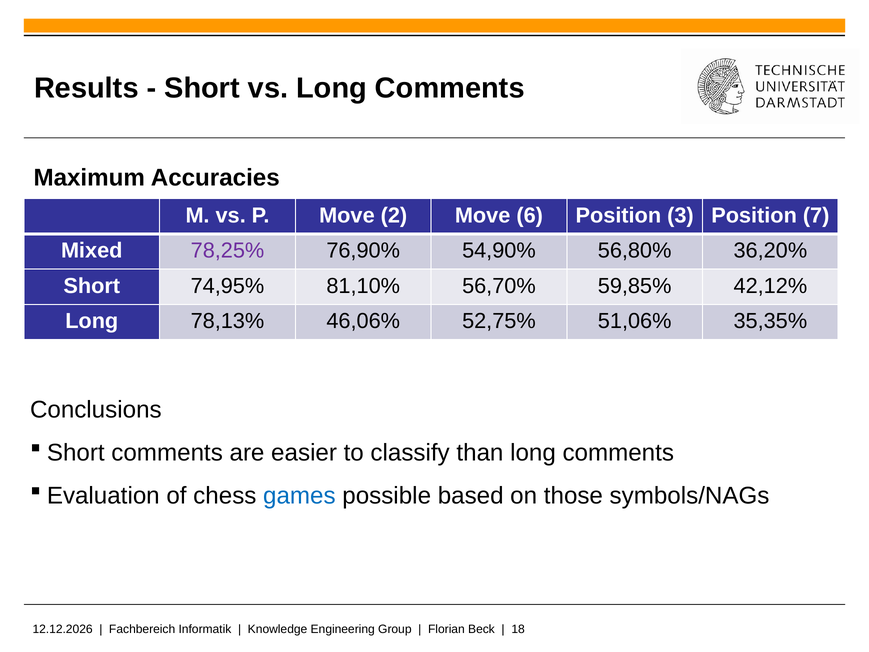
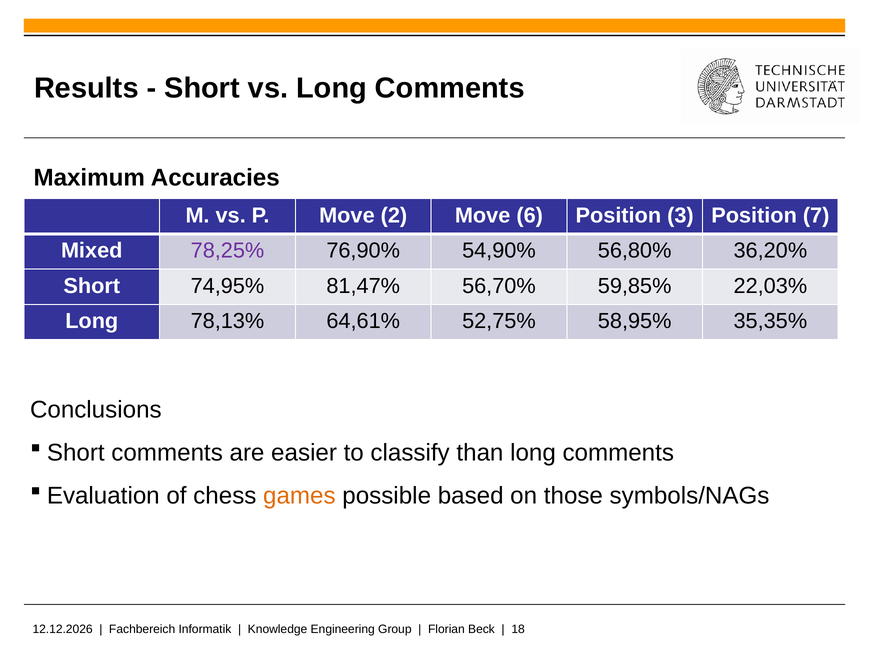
81,10%: 81,10% -> 81,47% (363, 286)
42,12%: 42,12% -> 22,03% (770, 286)
46,06%: 46,06% -> 64,61% (363, 321)
51,06%: 51,06% -> 58,95% (635, 321)
games colour: blue -> orange (299, 496)
